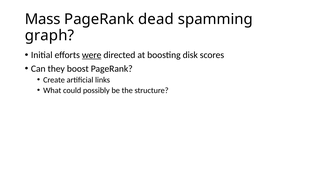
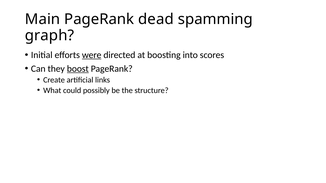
Mass: Mass -> Main (43, 19)
disk: disk -> into (190, 55)
boost underline: none -> present (78, 69)
